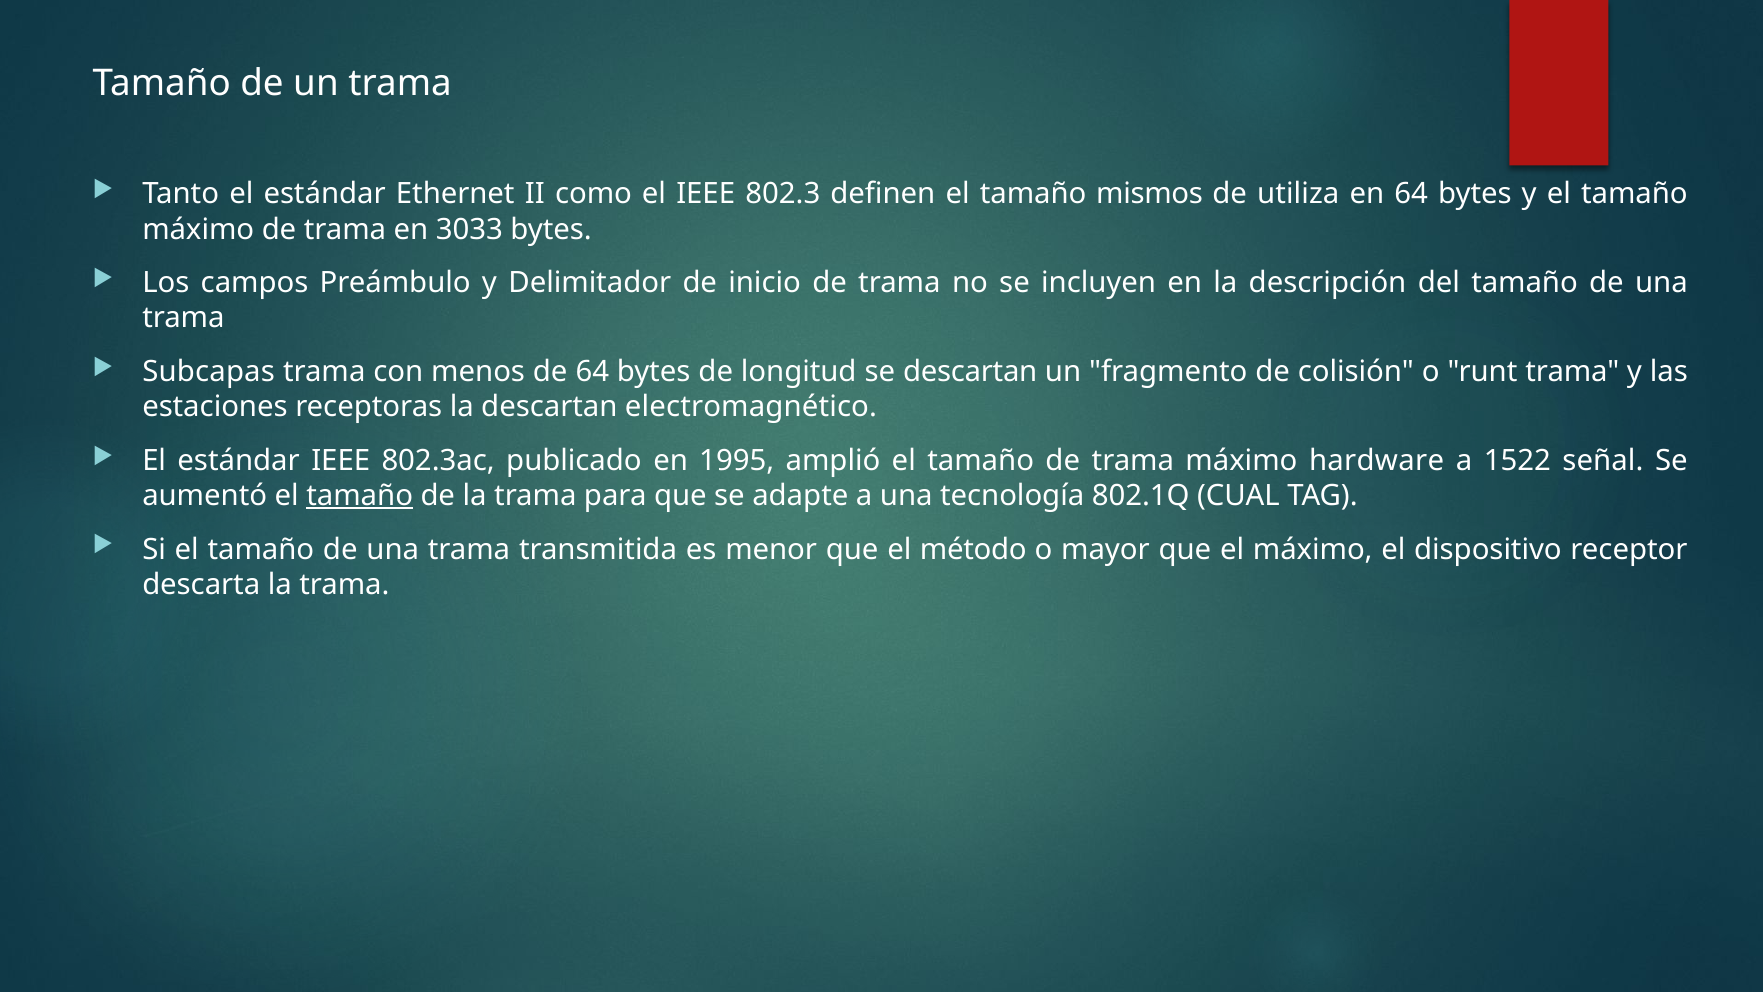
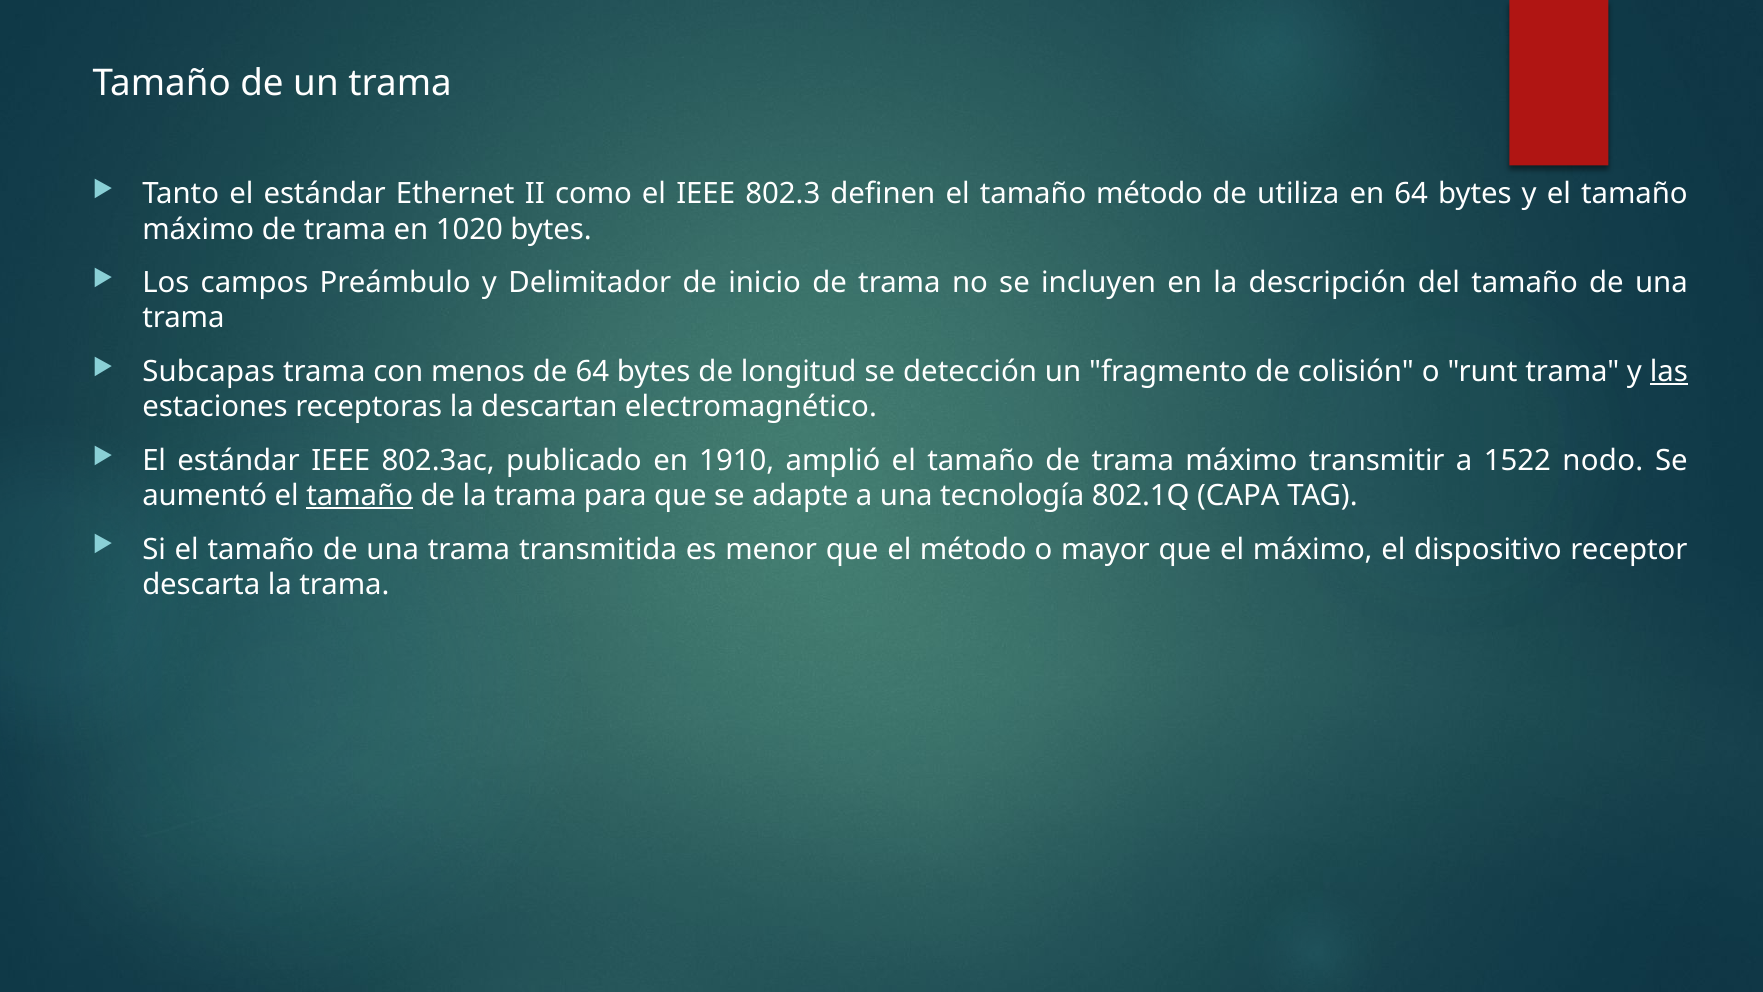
tamaño mismos: mismos -> método (1150, 194)
3033: 3033 -> 1020 (469, 229)
se descartan: descartan -> detección (970, 372)
las underline: none -> present (1669, 372)
1995: 1995 -> 1910 (737, 460)
hardware: hardware -> transmitir (1377, 460)
señal: señal -> nodo (1603, 460)
CUAL: CUAL -> CAPA (1238, 496)
